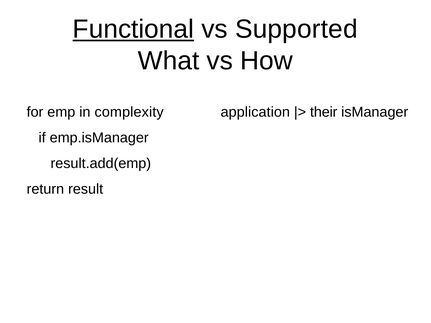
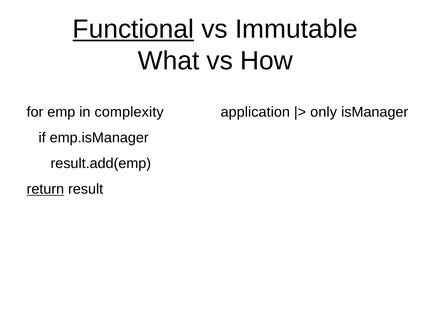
Supported: Supported -> Immutable (296, 29)
their: their -> only (324, 112)
return underline: none -> present (45, 189)
